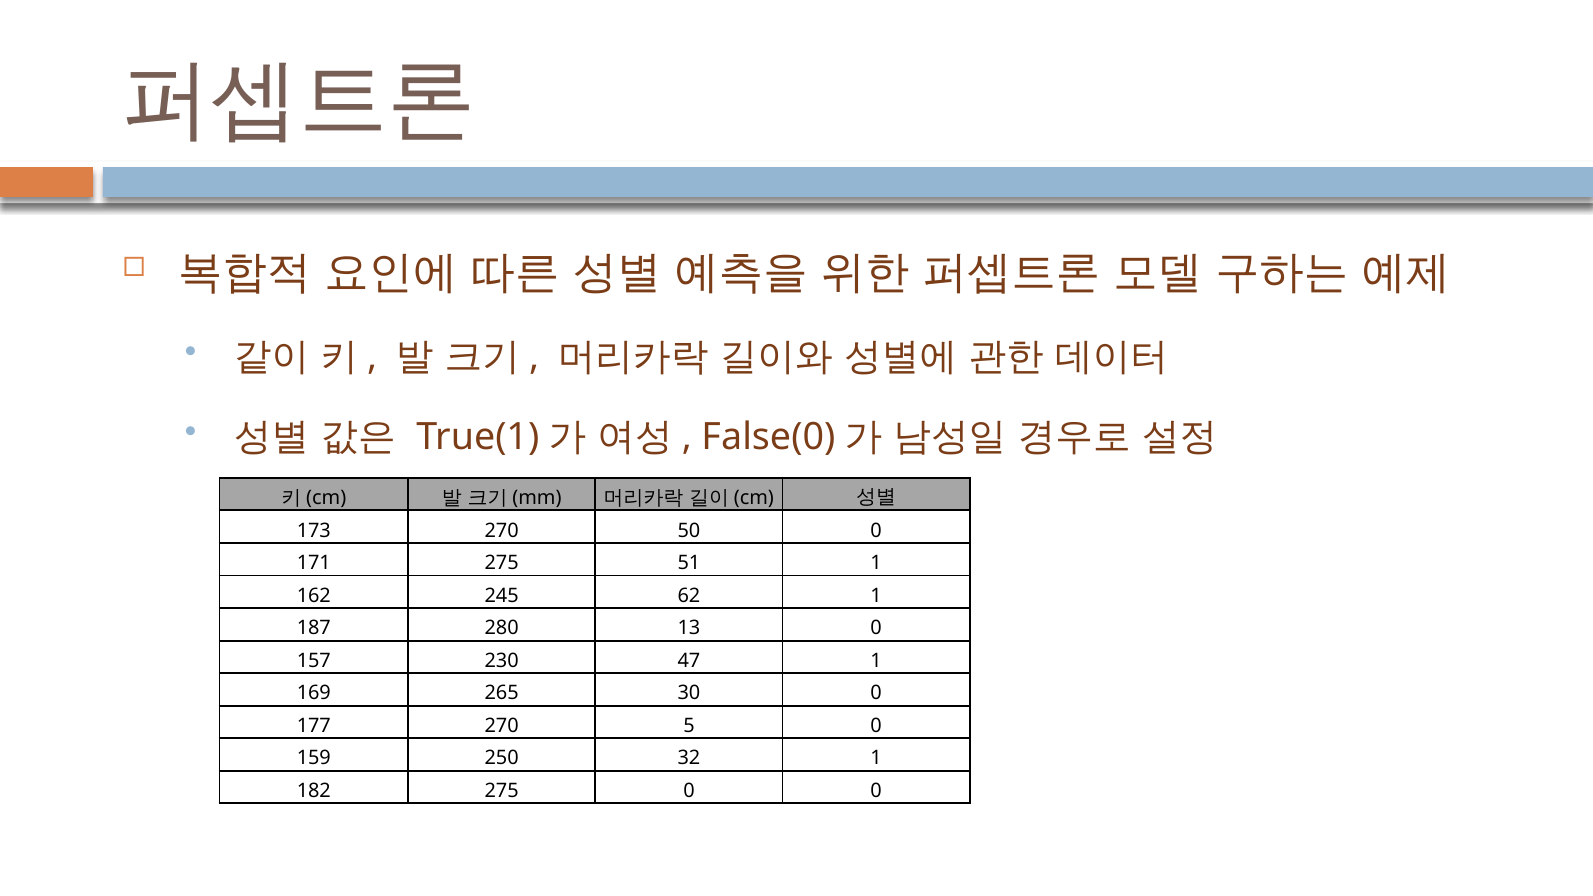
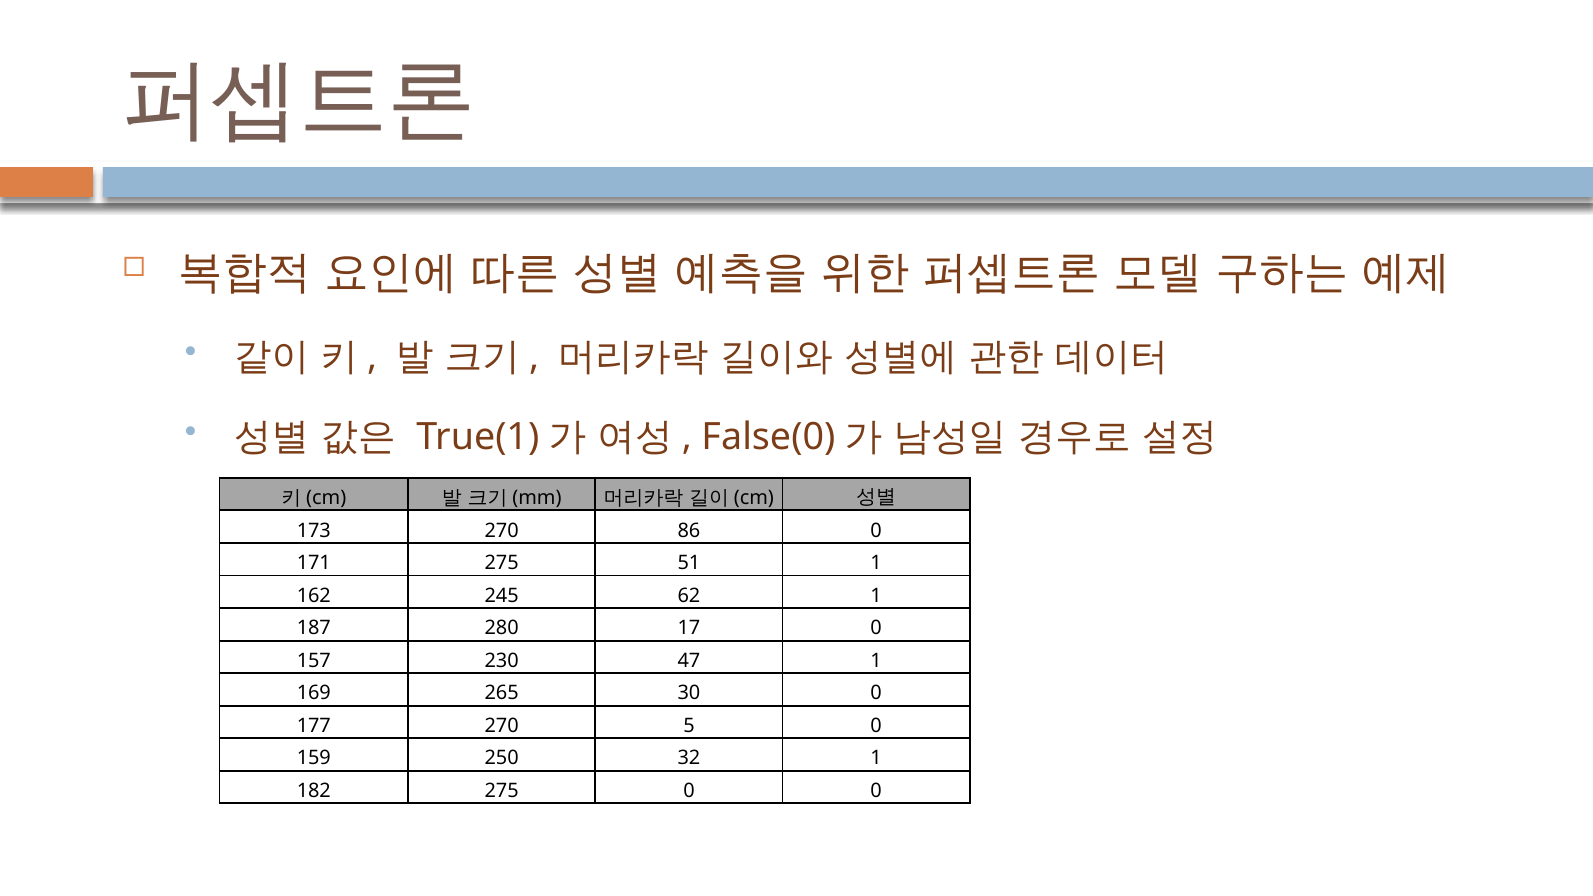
50: 50 -> 86 (689, 531)
13: 13 -> 17 (689, 628)
